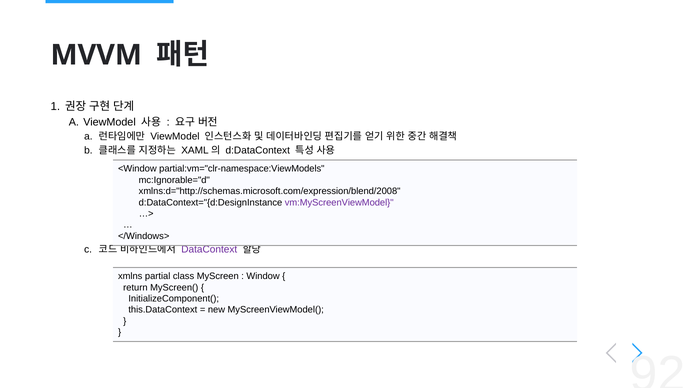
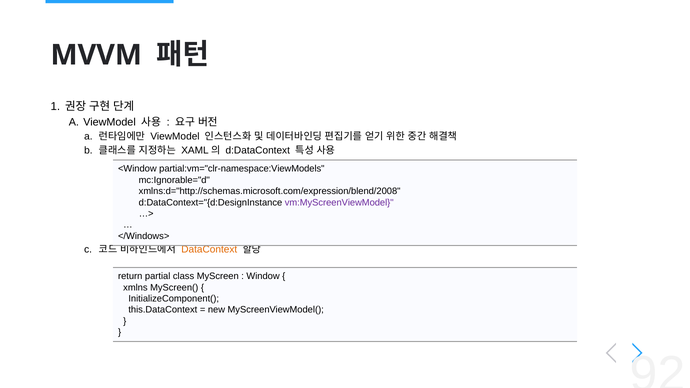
DataContext colour: purple -> orange (209, 249)
xmlns: xmlns -> return (130, 276)
return: return -> xmlns (135, 288)
